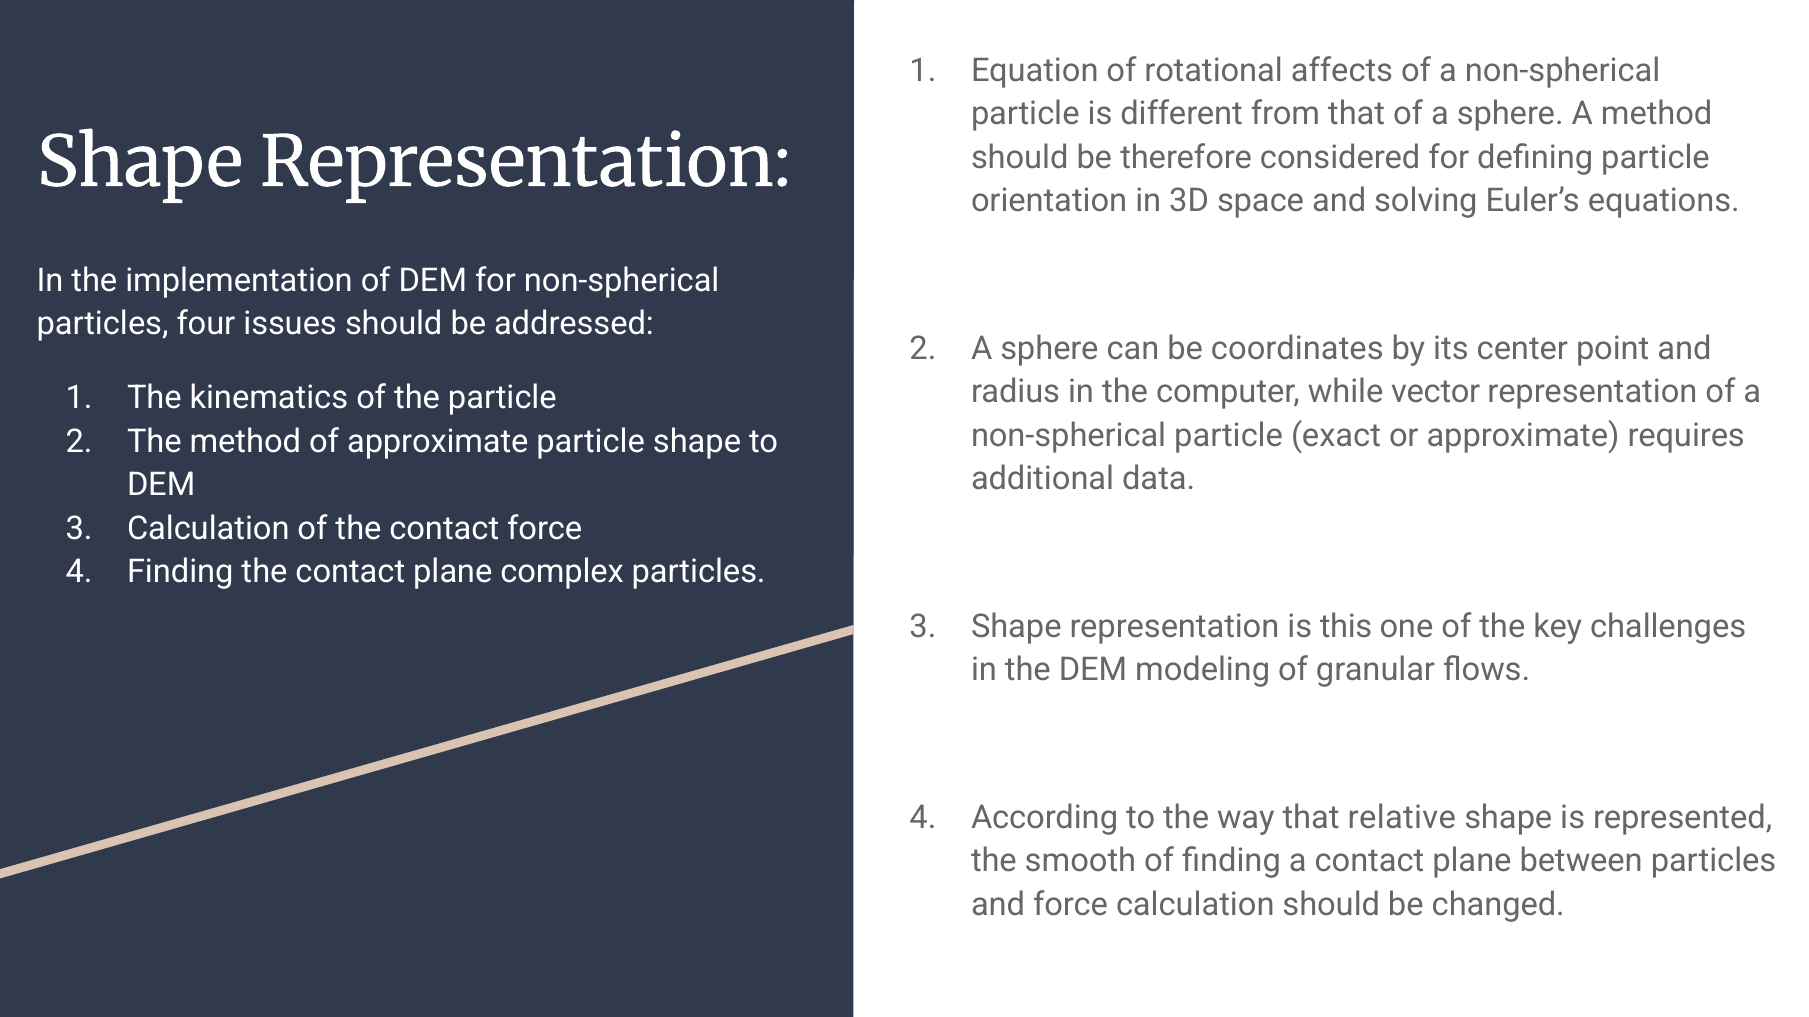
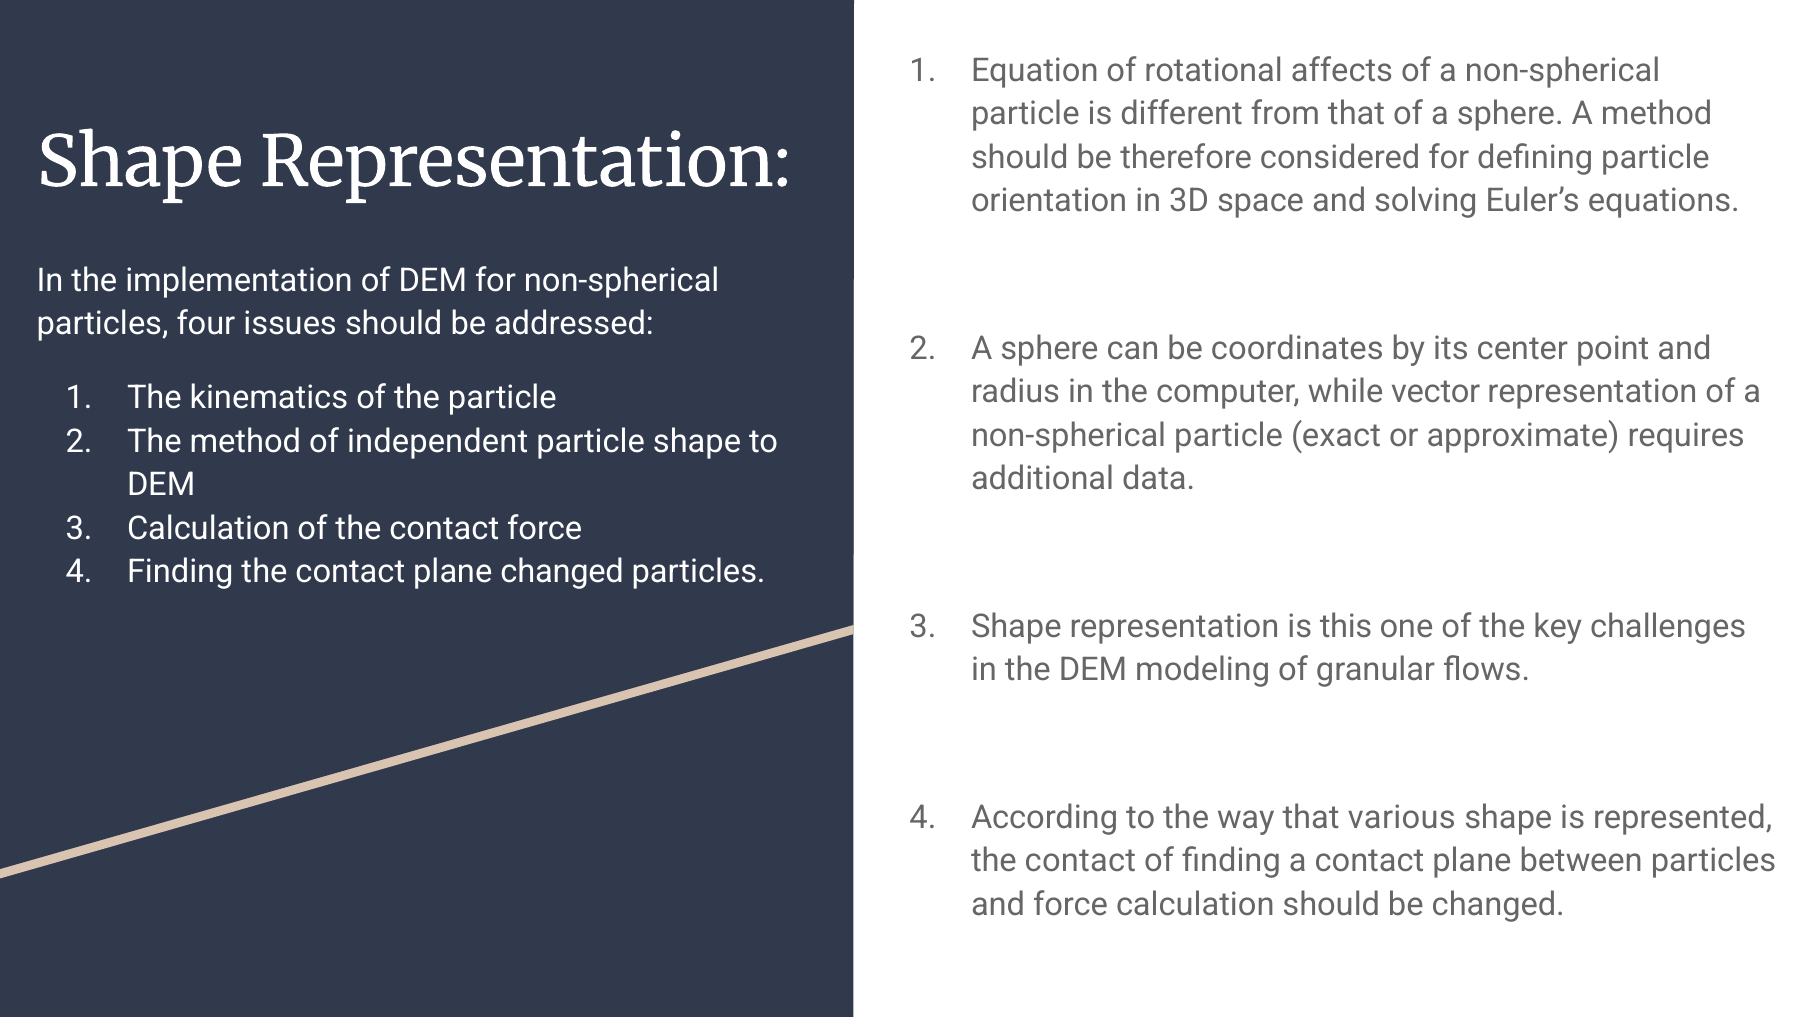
of approximate: approximate -> independent (438, 442)
plane complex: complex -> changed (562, 572)
relative: relative -> various (1402, 818)
smooth: smooth -> contact (1080, 862)
